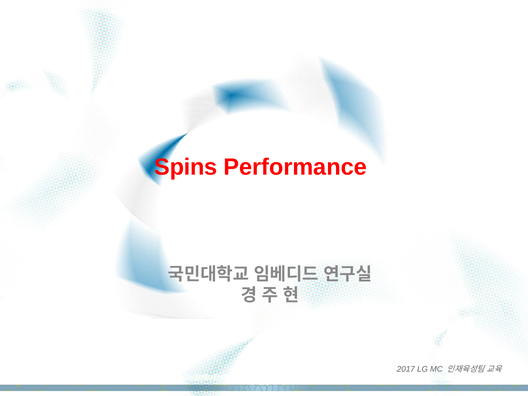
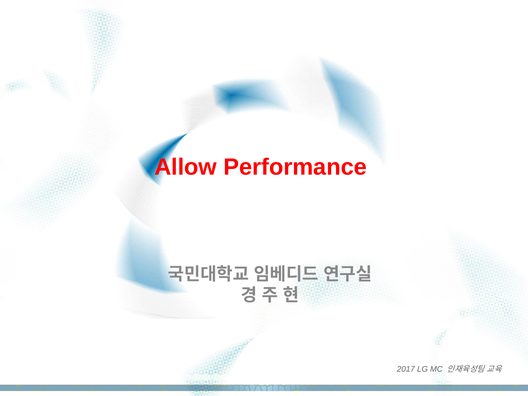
Spins: Spins -> Allow (186, 167)
